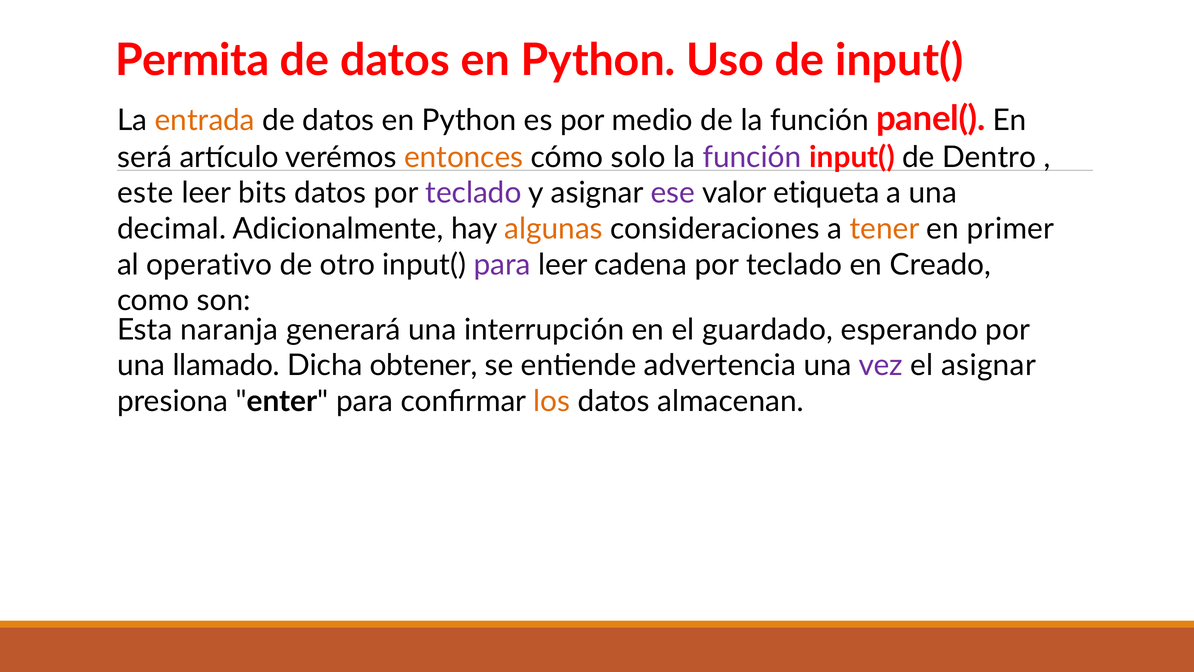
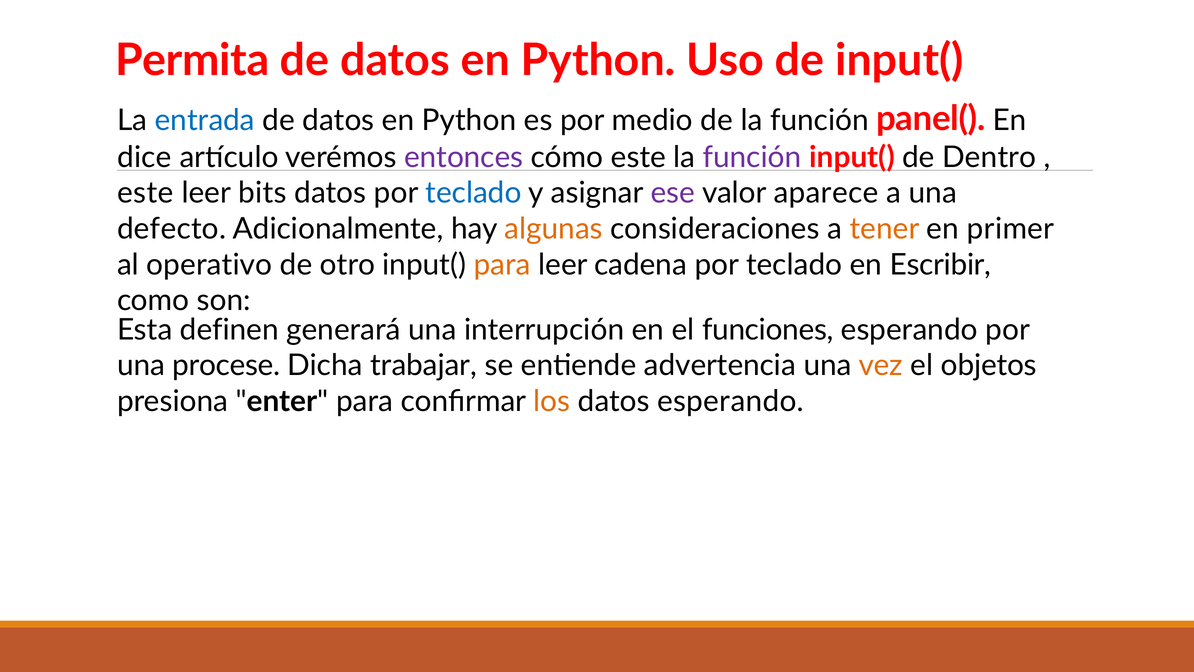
entrada colour: orange -> blue (205, 120)
será: será -> dice (144, 157)
entonces colour: orange -> purple (464, 157)
cómo solo: solo -> este (638, 157)
teclado colour: purple -> blue (474, 193)
etiqueta: etiqueta -> aparece (826, 193)
decimal: decimal -> defecto (172, 229)
para colour: purple -> orange (502, 265)
Creado: Creado -> Escribir (940, 265)
naranja: naranja -> definen (229, 330)
guardado: guardado -> funciones (768, 330)
llamado: llamado -> procese (226, 365)
obtener: obtener -> trabajar (424, 365)
vez colour: purple -> orange (881, 365)
el asignar: asignar -> objetos (989, 365)
datos almacenan: almacenan -> esperando (731, 401)
